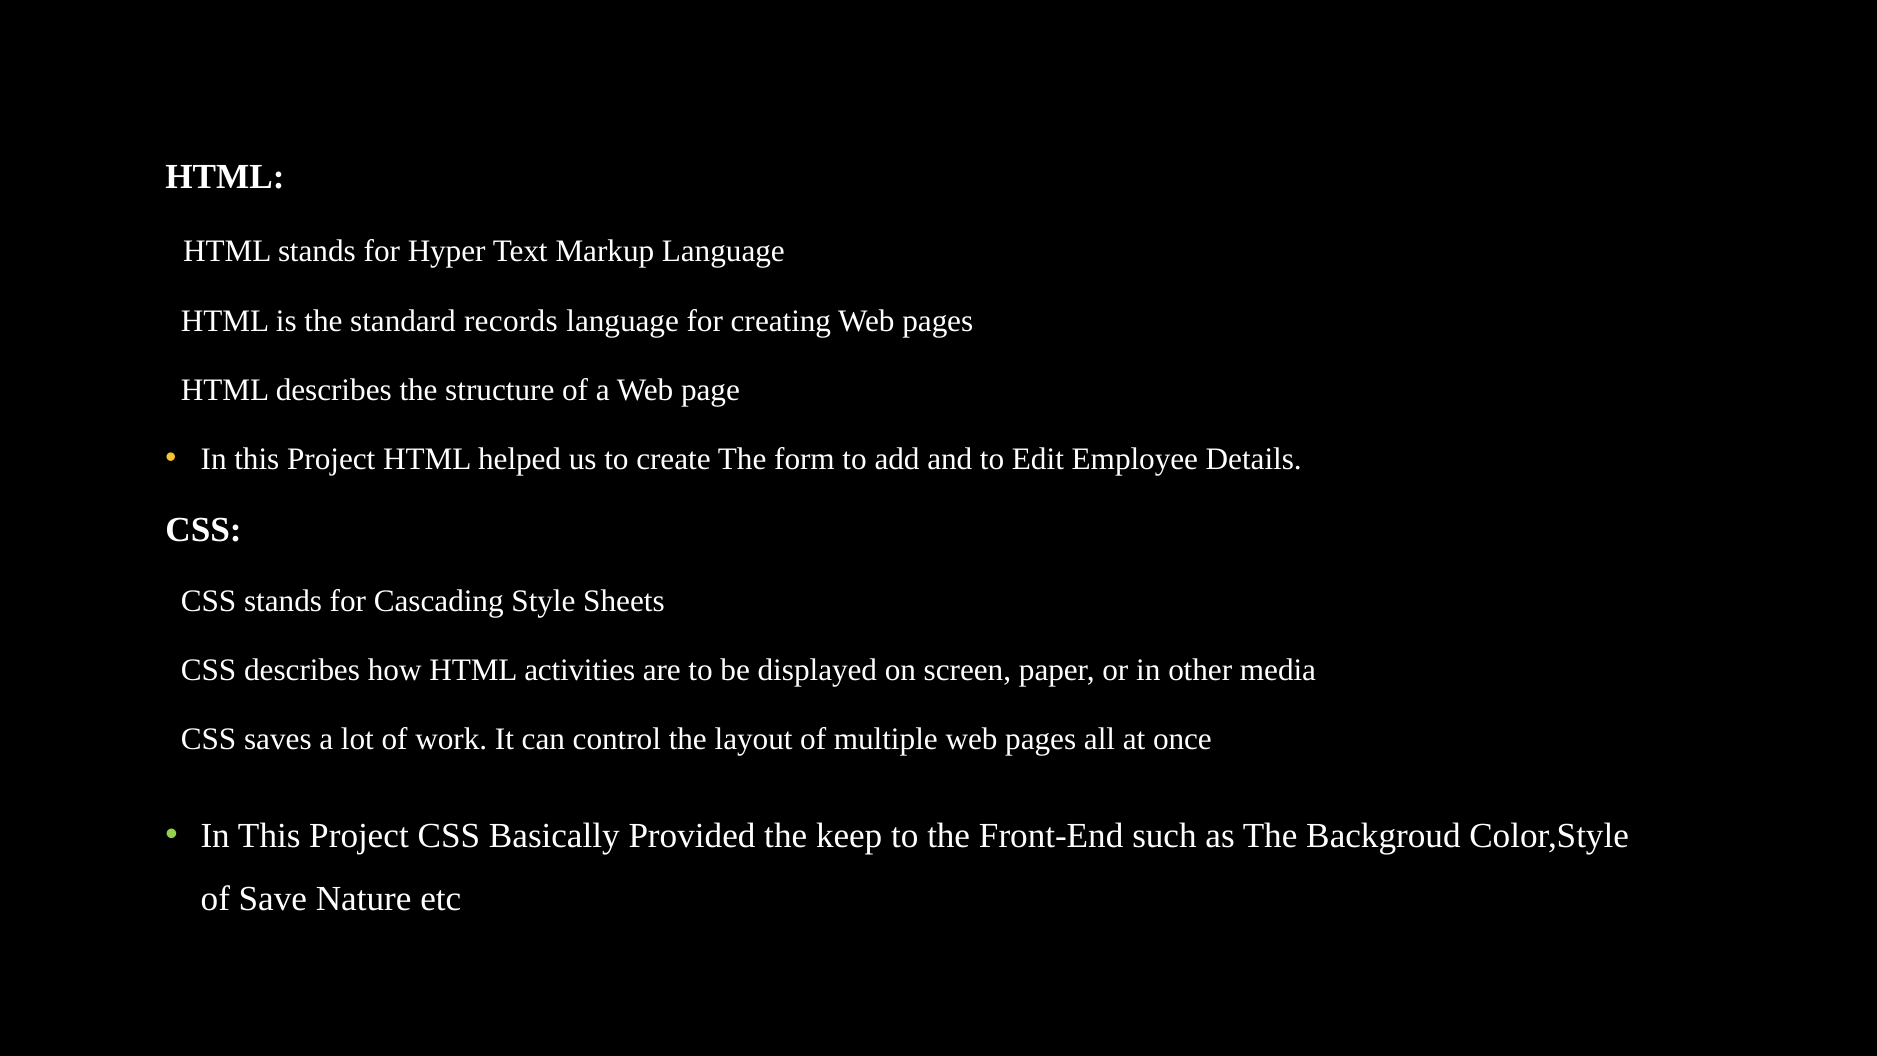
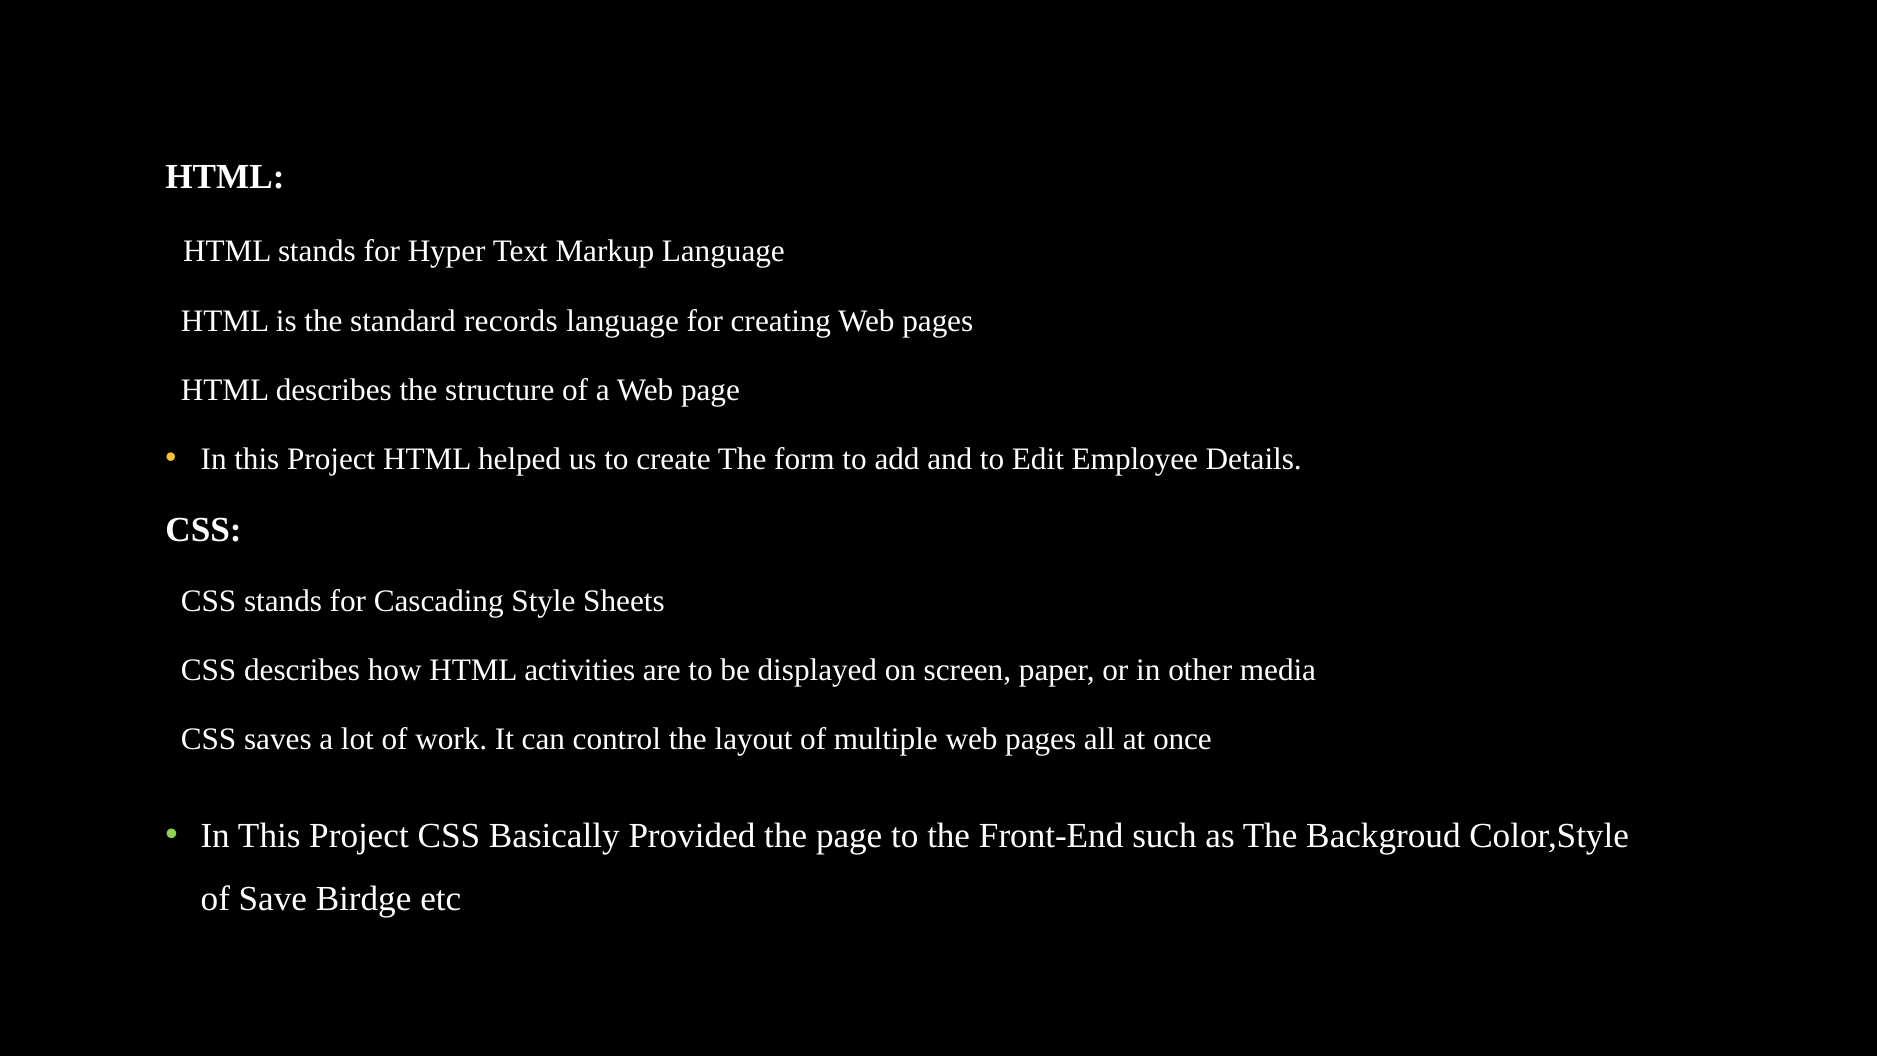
the keep: keep -> page (849, 836)
Nature: Nature -> Birdge (364, 899)
